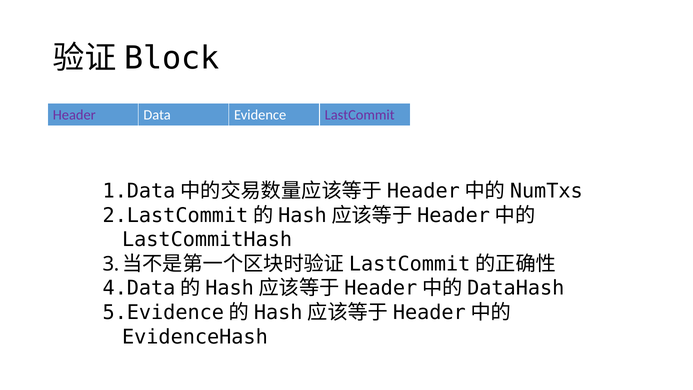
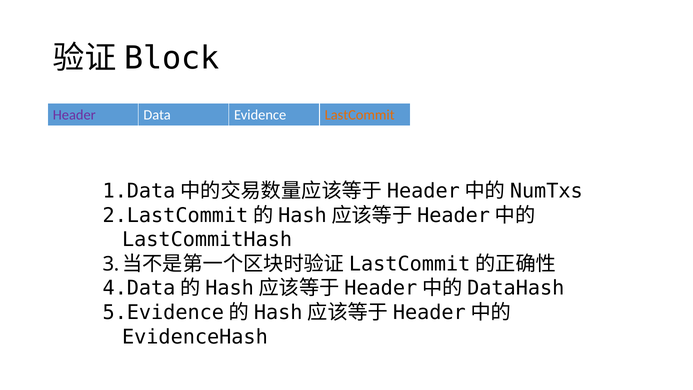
LastCommit colour: purple -> orange (360, 115)
